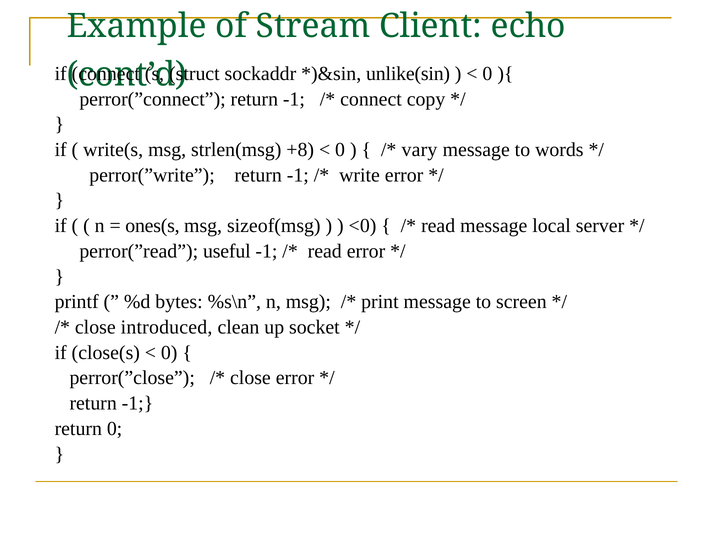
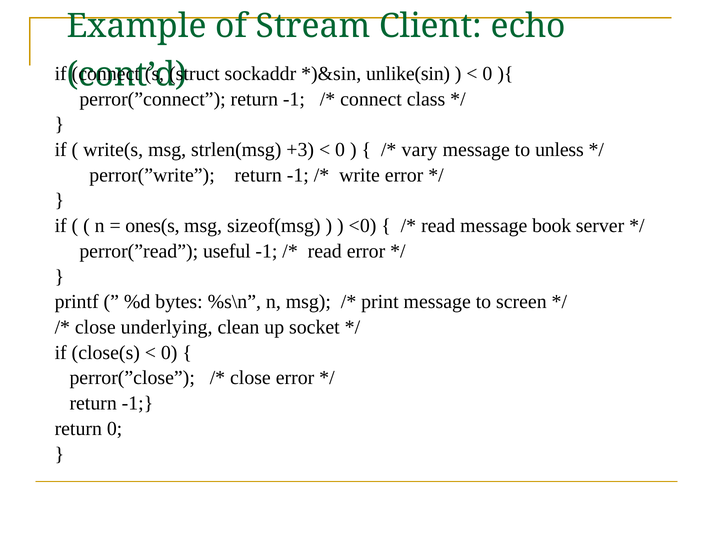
copy: copy -> class (426, 99)
+8: +8 -> +3 (300, 150)
words: words -> unless (559, 150)
local: local -> book (552, 226)
introduced: introduced -> underlying (167, 327)
